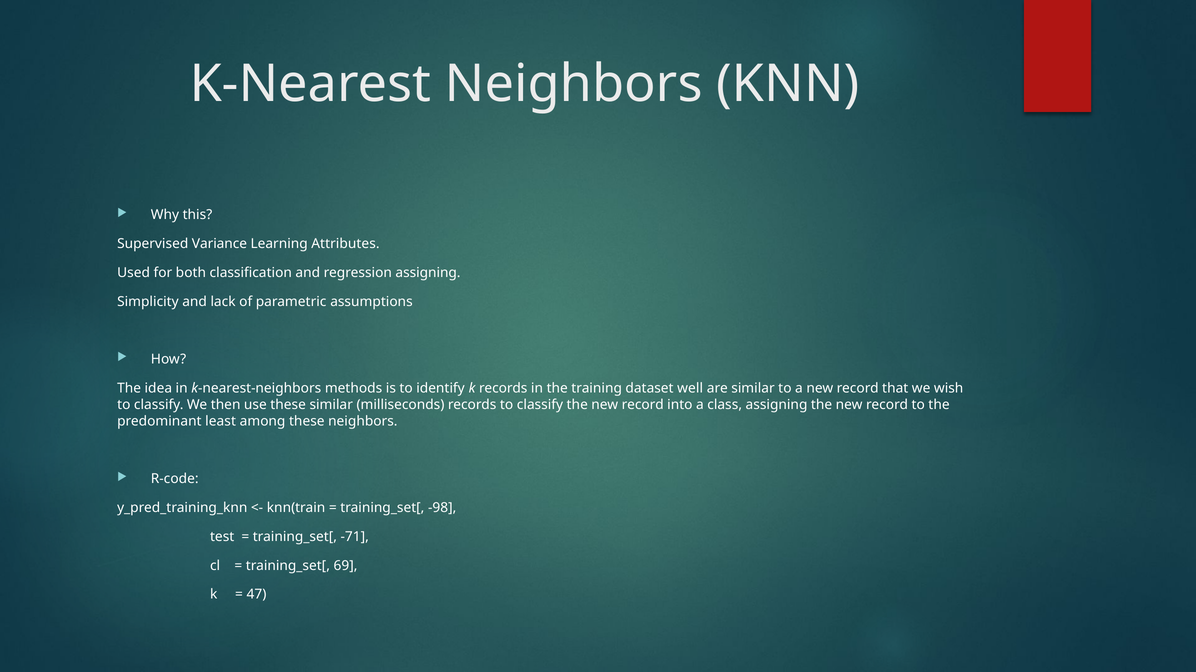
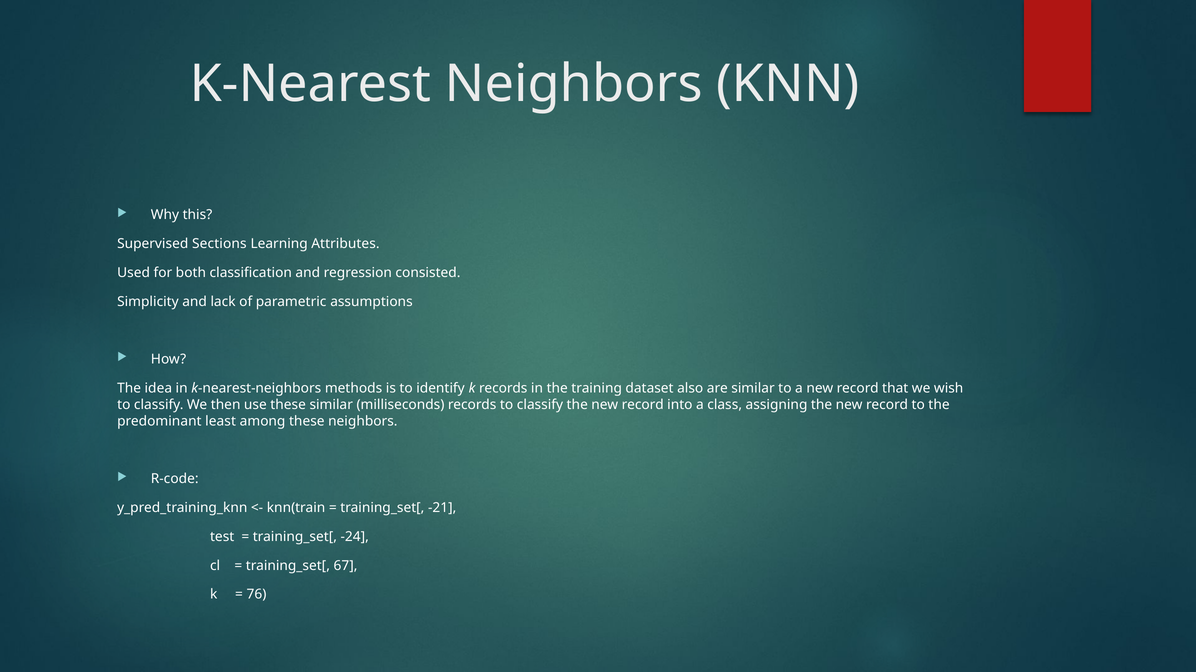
Variance: Variance -> Sections (219, 244)
regression assigning: assigning -> consisted (428, 273)
well: well -> also (690, 389)
-98: -98 -> -21 (442, 508)
-71: -71 -> -24 (355, 537)
69: 69 -> 67 (345, 566)
47: 47 -> 76 (257, 595)
